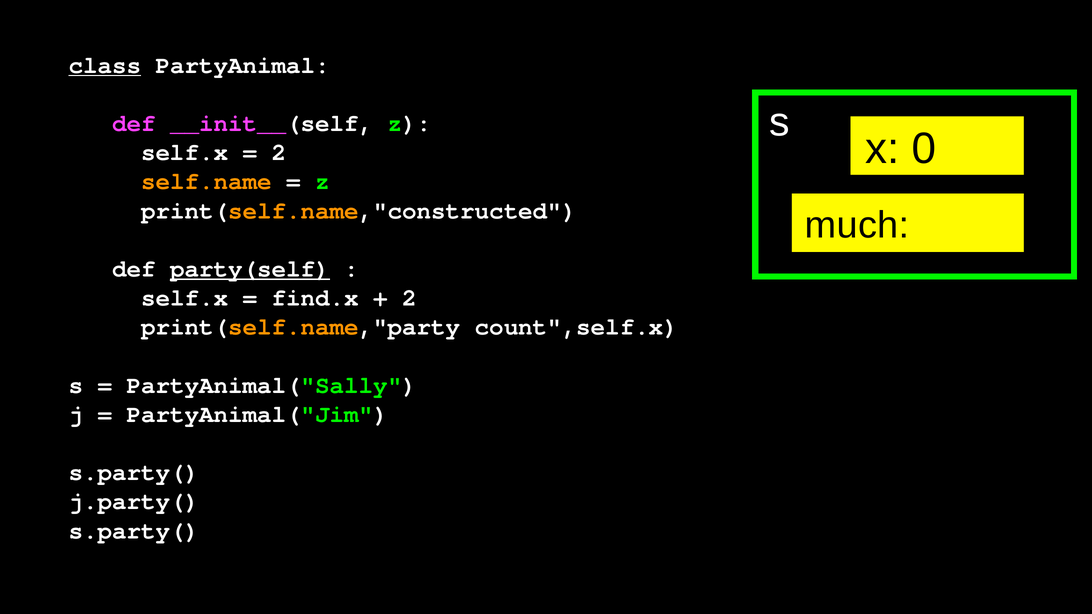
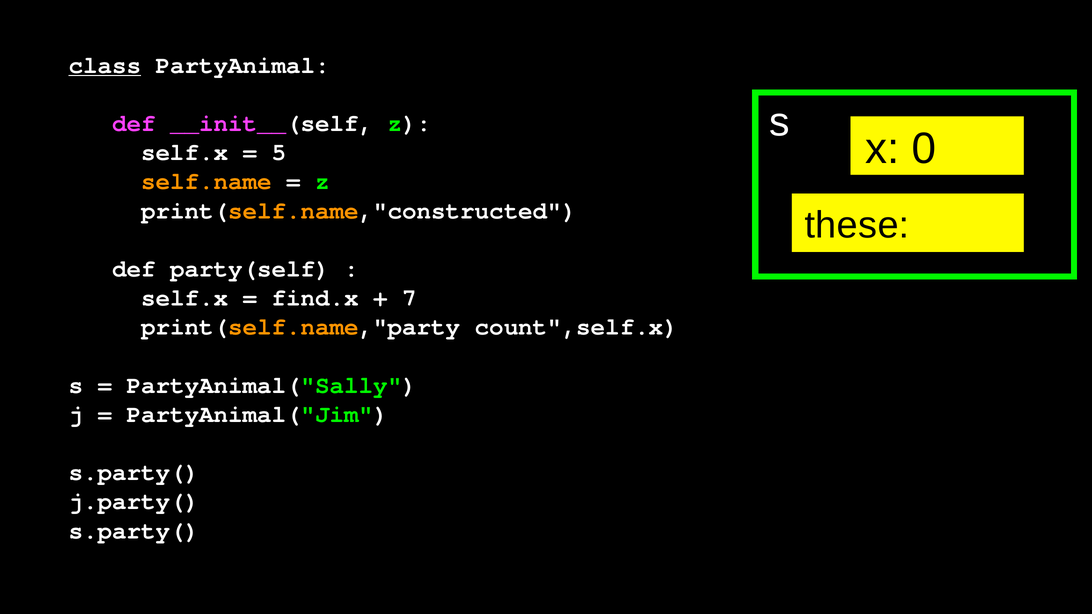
2: 2 -> 5 (279, 152)
much: much -> these (857, 226)
party(self underline: present -> none (250, 269)
2: 2 -> 7 (410, 298)
